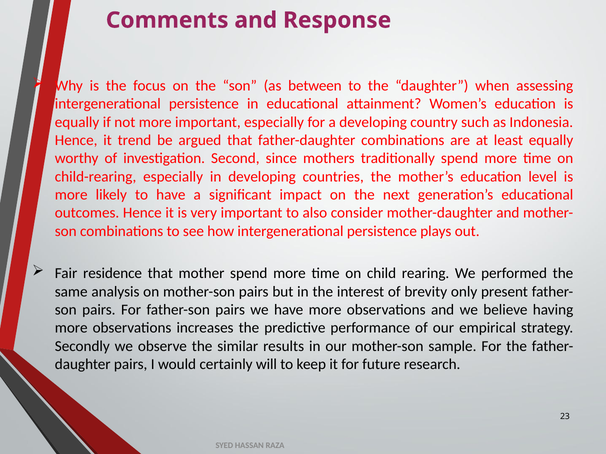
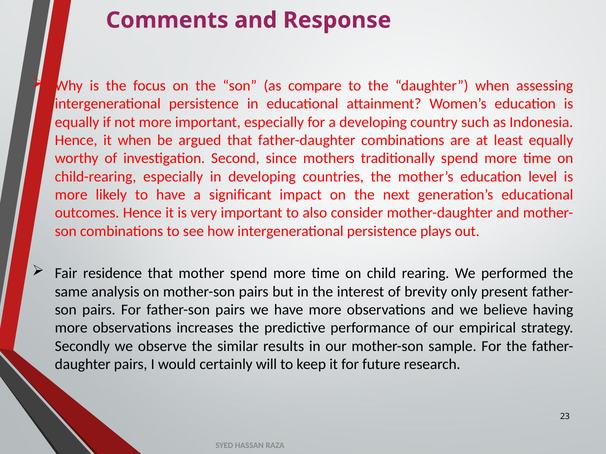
between: between -> compare (315, 86)
it trend: trend -> when (135, 140)
